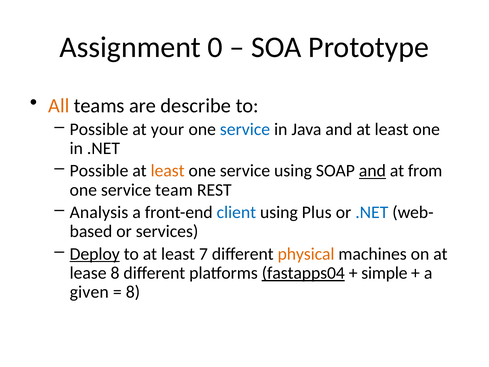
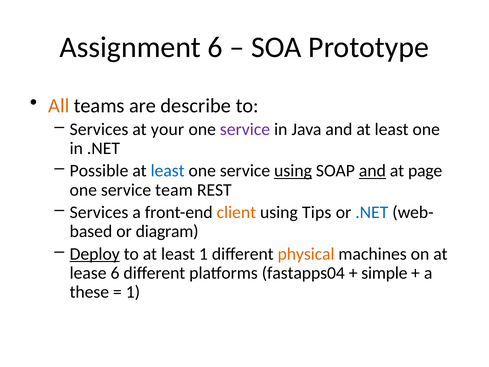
Assignment 0: 0 -> 6 (215, 47)
Possible: Possible -> Services (99, 129)
service colour: blue -> purple (245, 129)
least colour: orange -> blue (168, 171)
using underline: none -> present (293, 171)
from: from -> page (425, 171)
Analysis: Analysis -> Services (99, 212)
client colour: blue -> orange (236, 212)
Plus: Plus -> Tips (317, 212)
services: services -> diagram (167, 231)
least 7: 7 -> 1 (203, 254)
lease 8: 8 -> 6 (115, 273)
fastapps04 underline: present -> none (303, 273)
given: given -> these (89, 292)
8: 8 -> 1 (133, 292)
